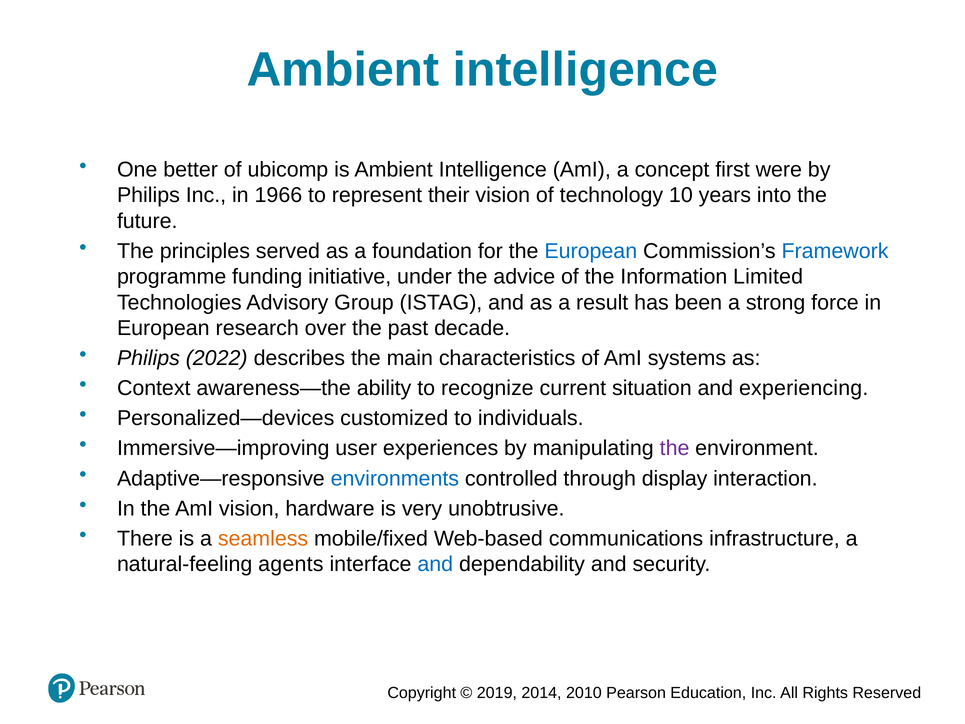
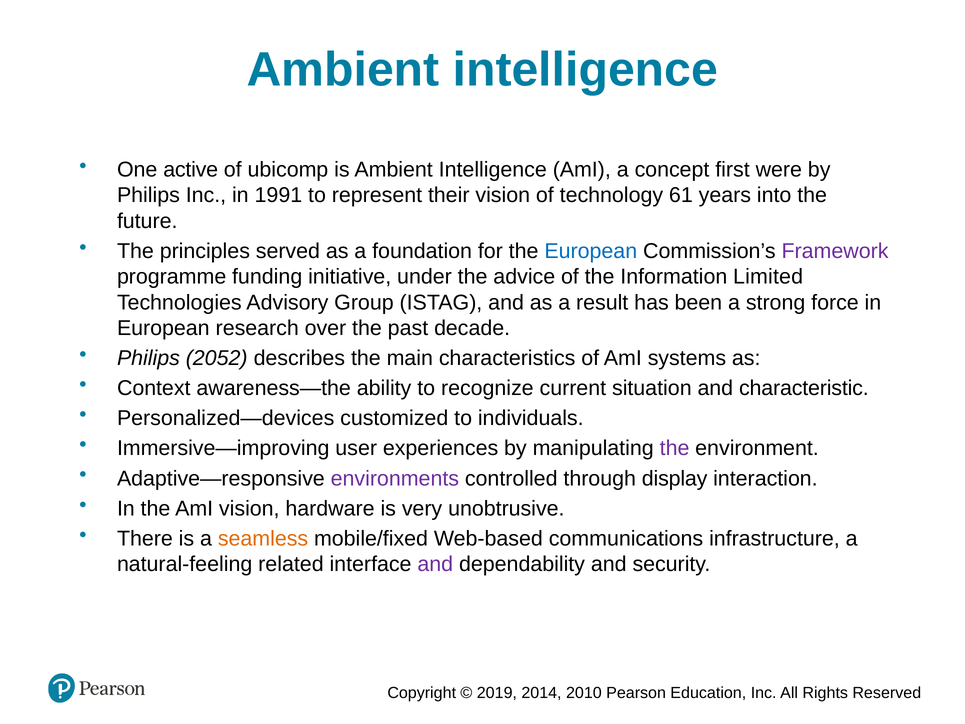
better: better -> active (191, 170)
1966: 1966 -> 1991 (278, 195)
10: 10 -> 61 (681, 195)
Framework colour: blue -> purple (835, 251)
2022: 2022 -> 2052 (217, 358)
experiencing: experiencing -> characteristic (804, 388)
environments colour: blue -> purple (395, 478)
agents: agents -> related (291, 564)
and colour: blue -> purple (435, 564)
